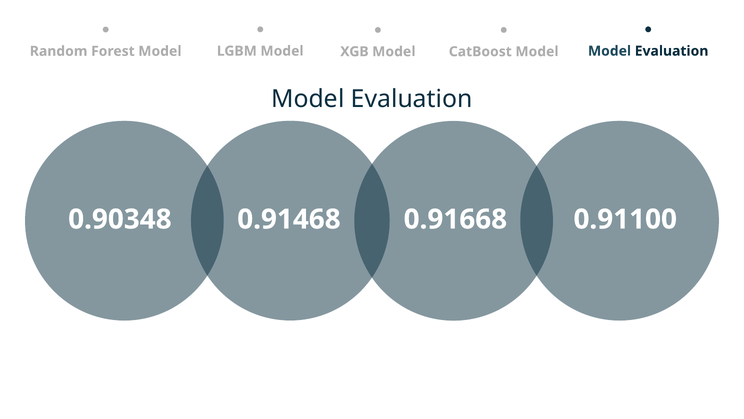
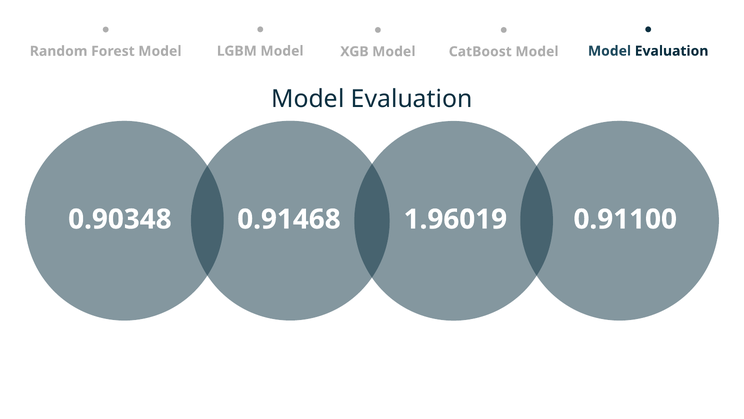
0.91668: 0.91668 -> 1.96019 (455, 219)
